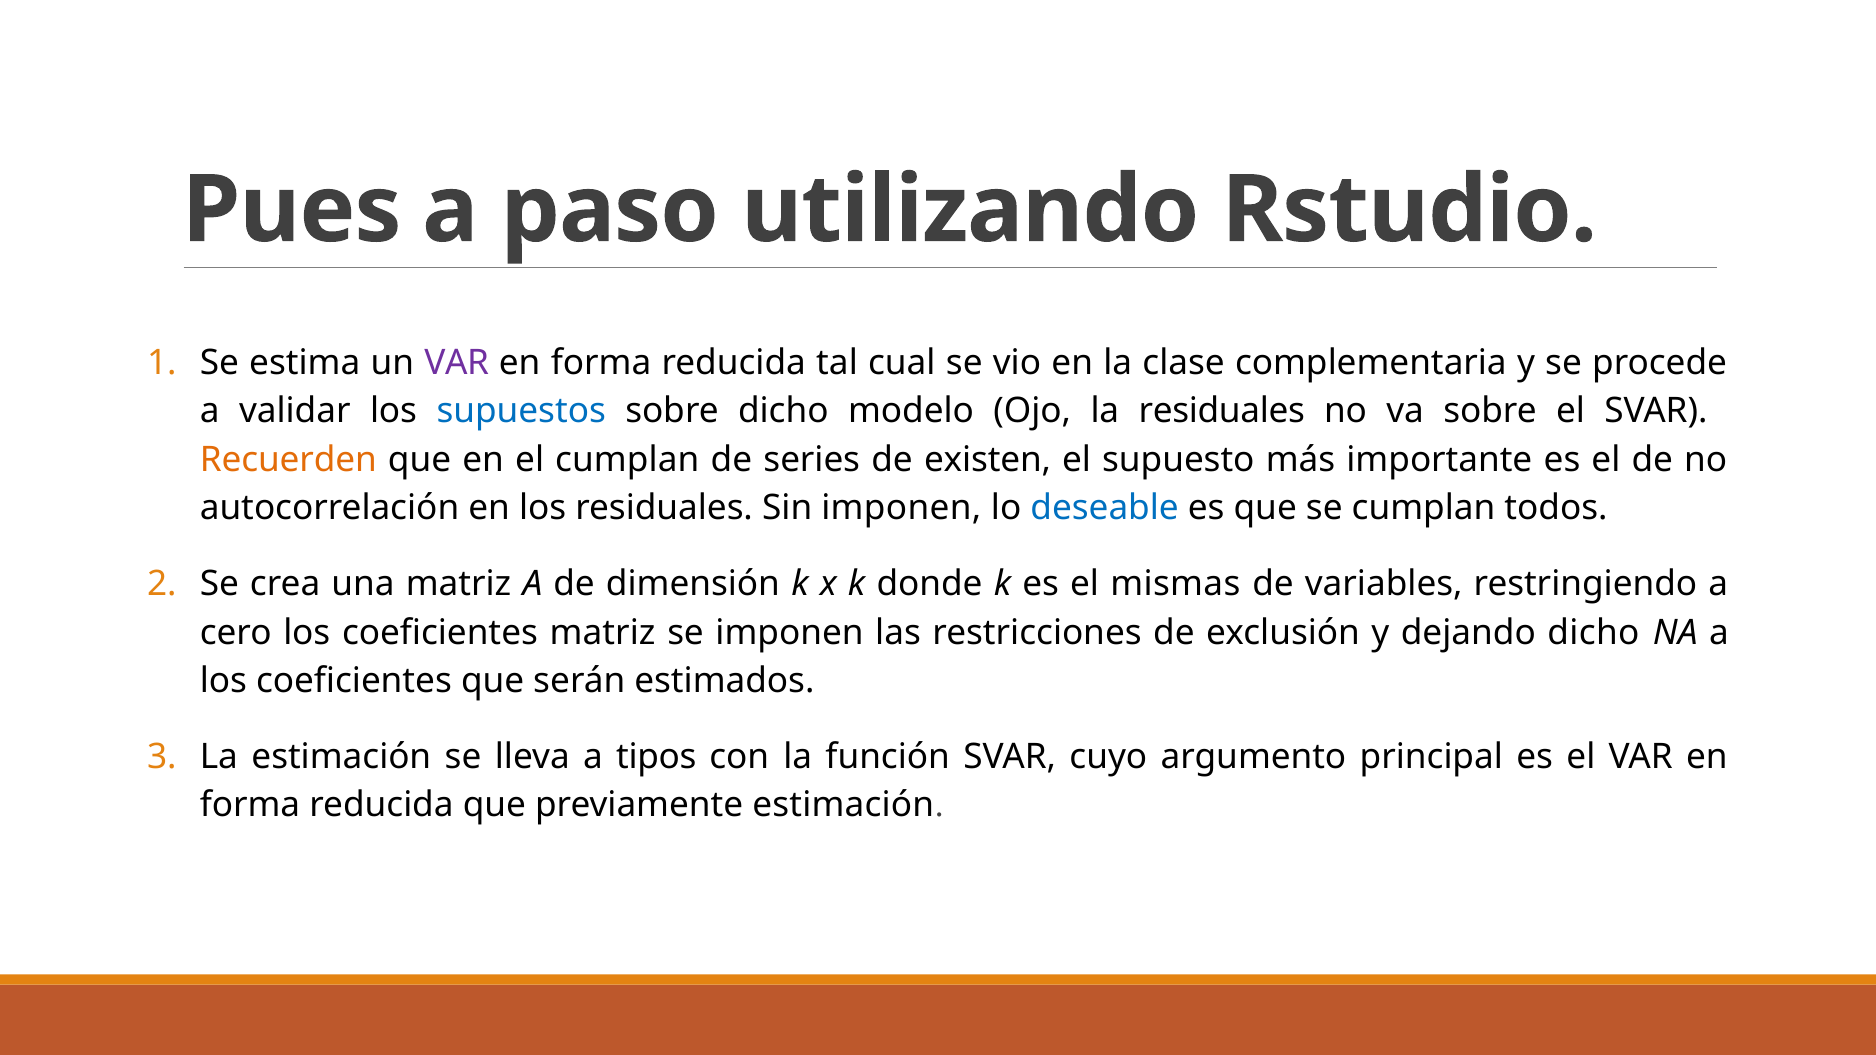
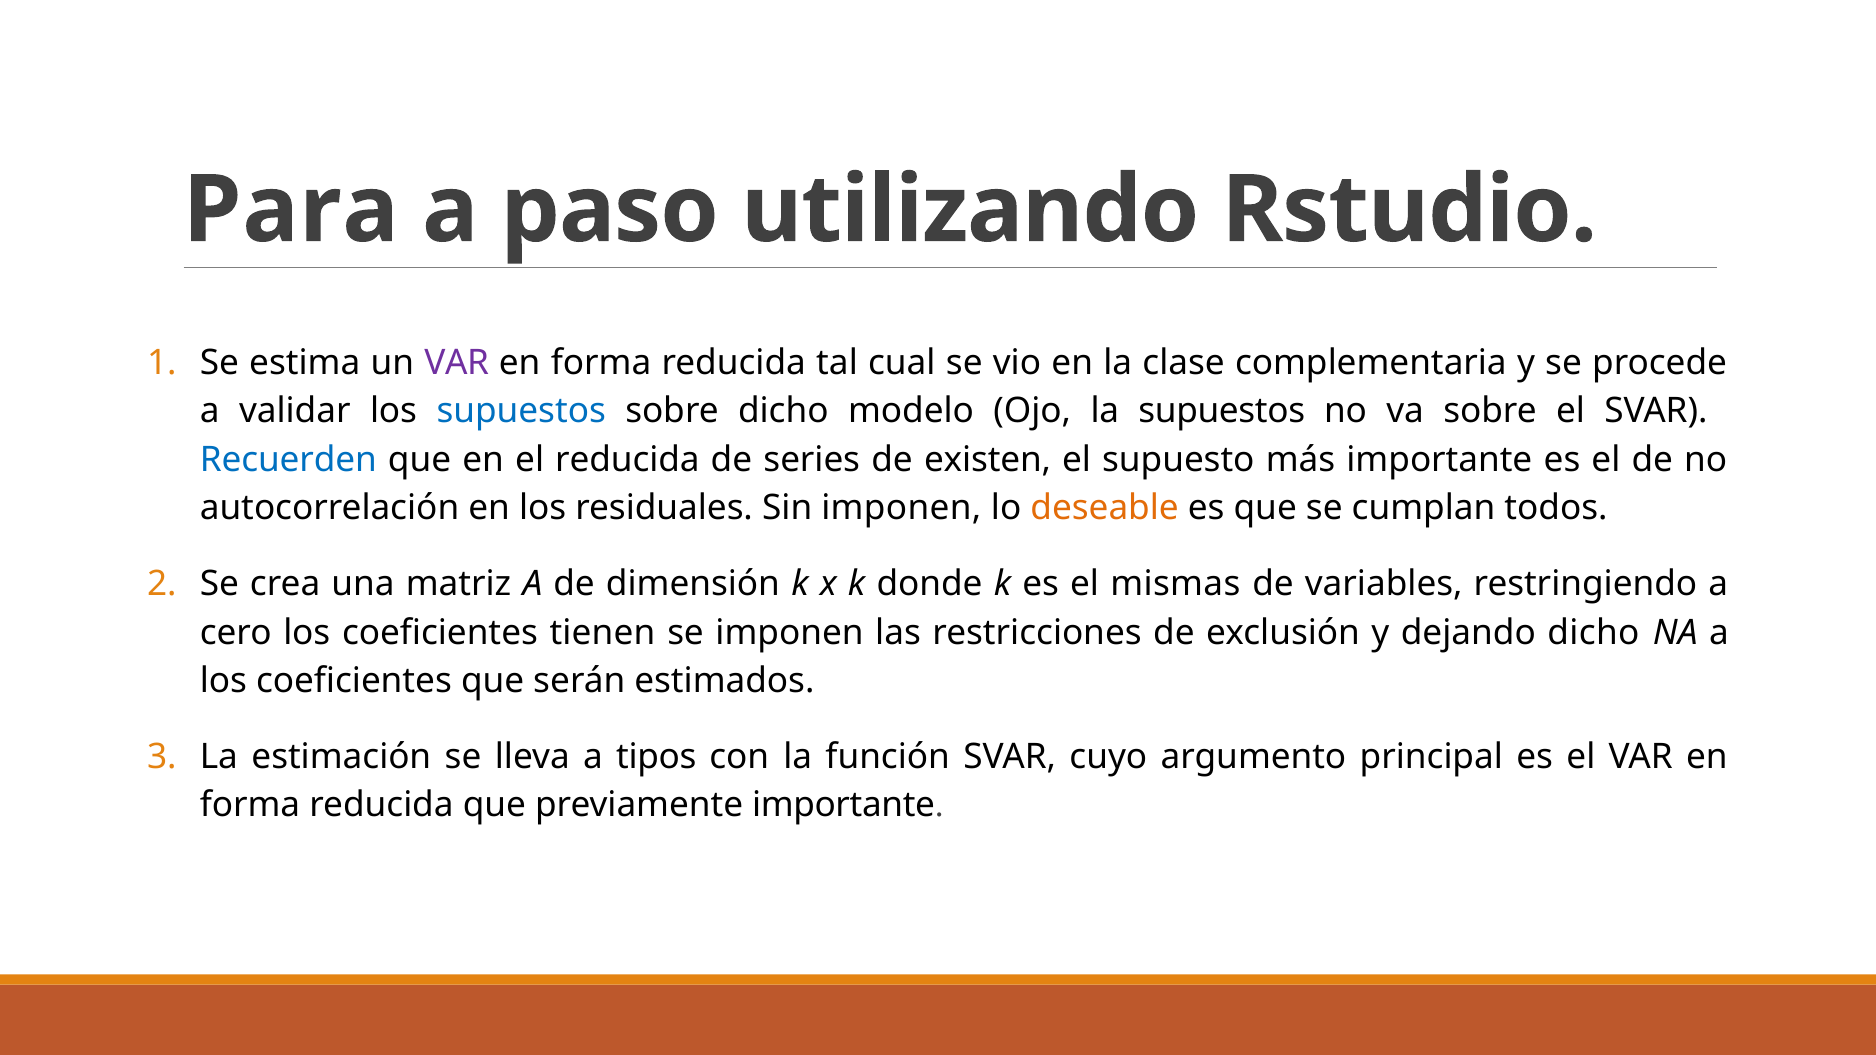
Pues: Pues -> Para (291, 210)
la residuales: residuales -> supuestos (1222, 411)
Recuerden colour: orange -> blue (288, 460)
el cumplan: cumplan -> reducida (627, 460)
deseable colour: blue -> orange (1105, 508)
coeficientes matriz: matriz -> tienen (602, 633)
previamente estimación: estimación -> importante (844, 805)
